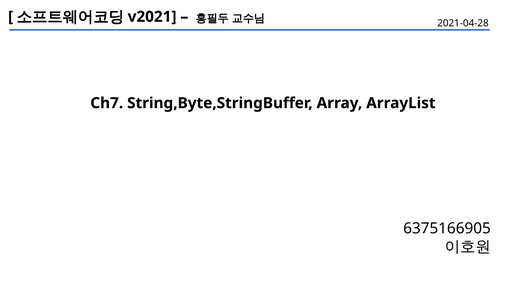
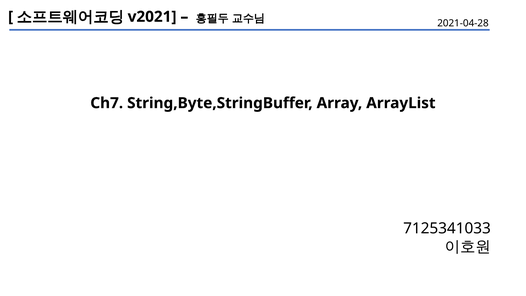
6375166905: 6375166905 -> 7125341033 (447, 228)
